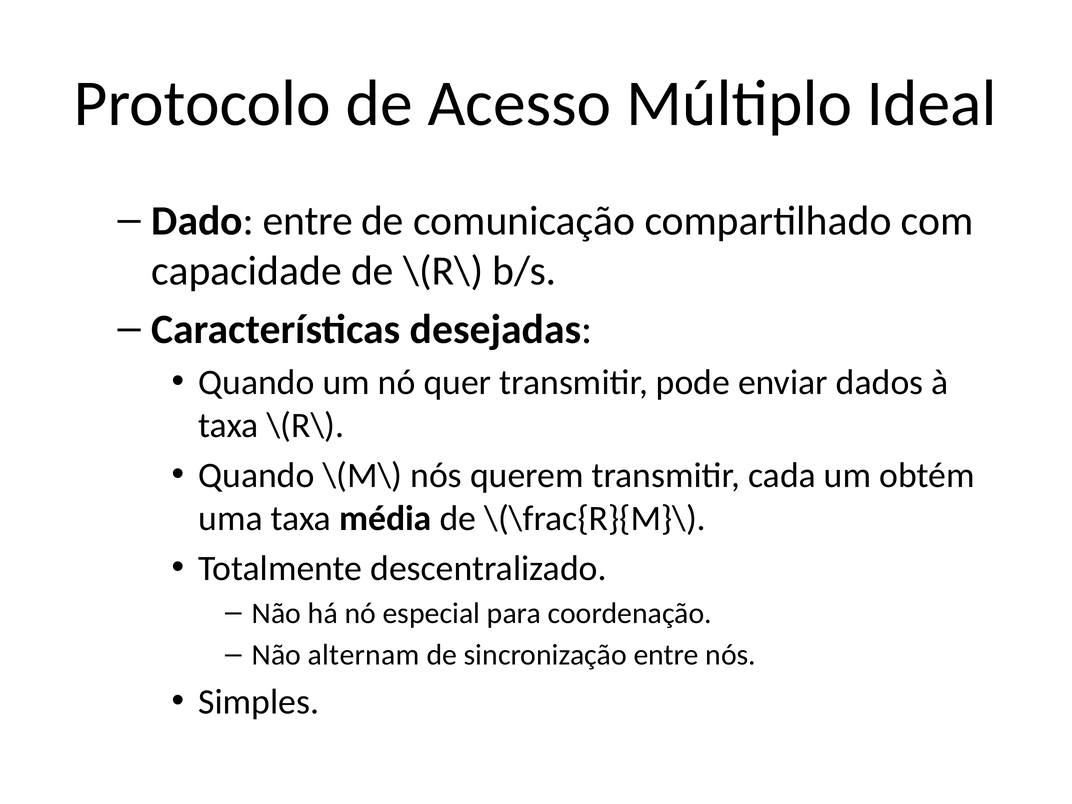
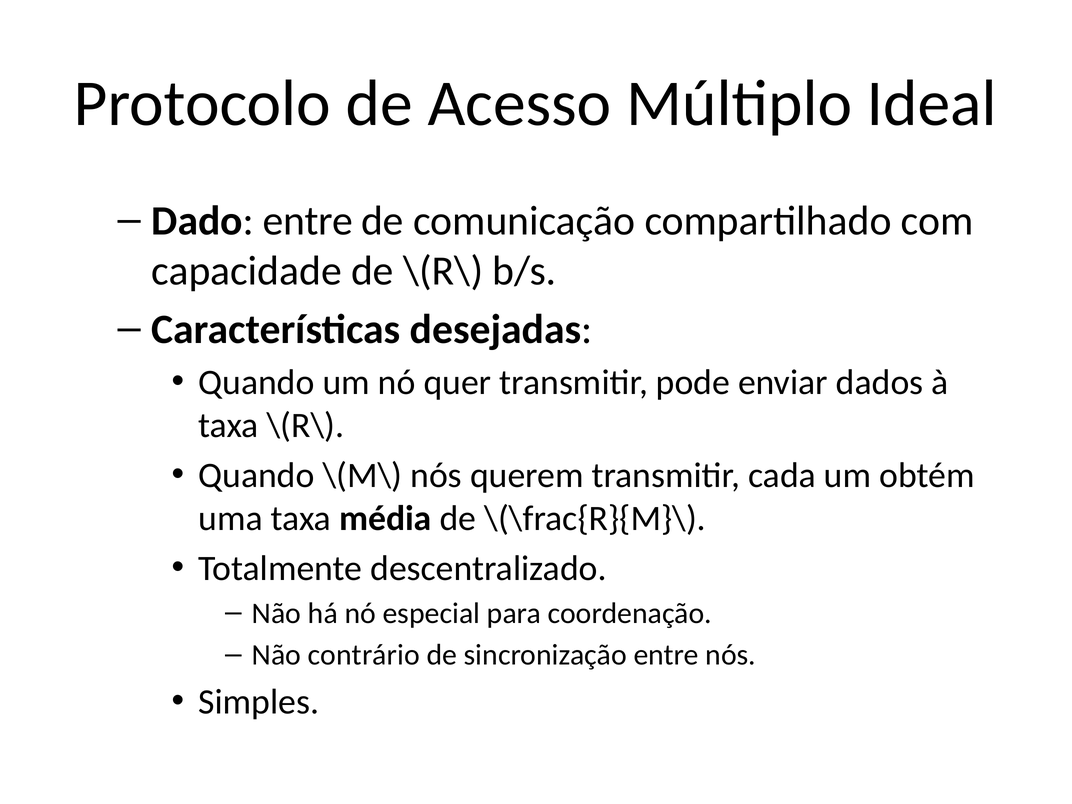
alternam: alternam -> contrário (364, 655)
